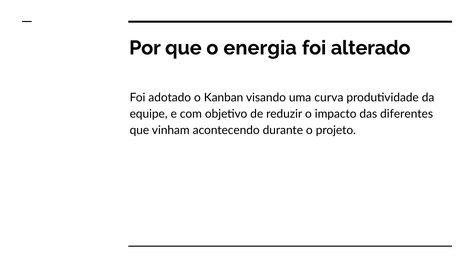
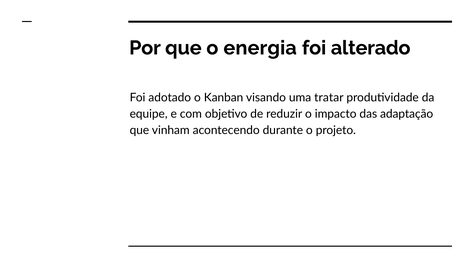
curva: curva -> tratar (329, 98)
diferentes: diferentes -> adaptação (407, 114)
